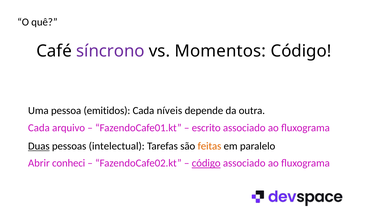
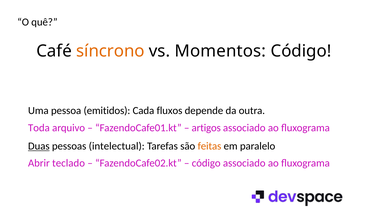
síncrono colour: purple -> orange (110, 51)
níveis: níveis -> fluxos (169, 111)
Cada: Cada -> Toda (39, 128)
escrito: escrito -> artigos (206, 128)
conheci: conheci -> teclado (69, 163)
código underline: present -> none (206, 163)
